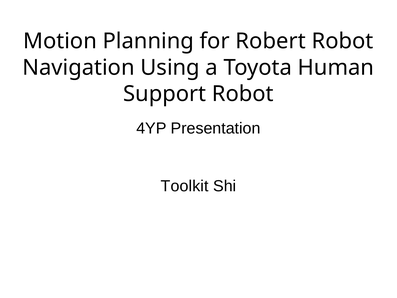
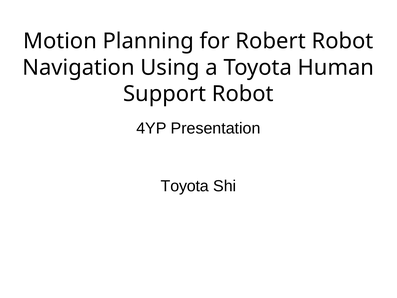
Toolkit: Toolkit -> Toyota (185, 186)
